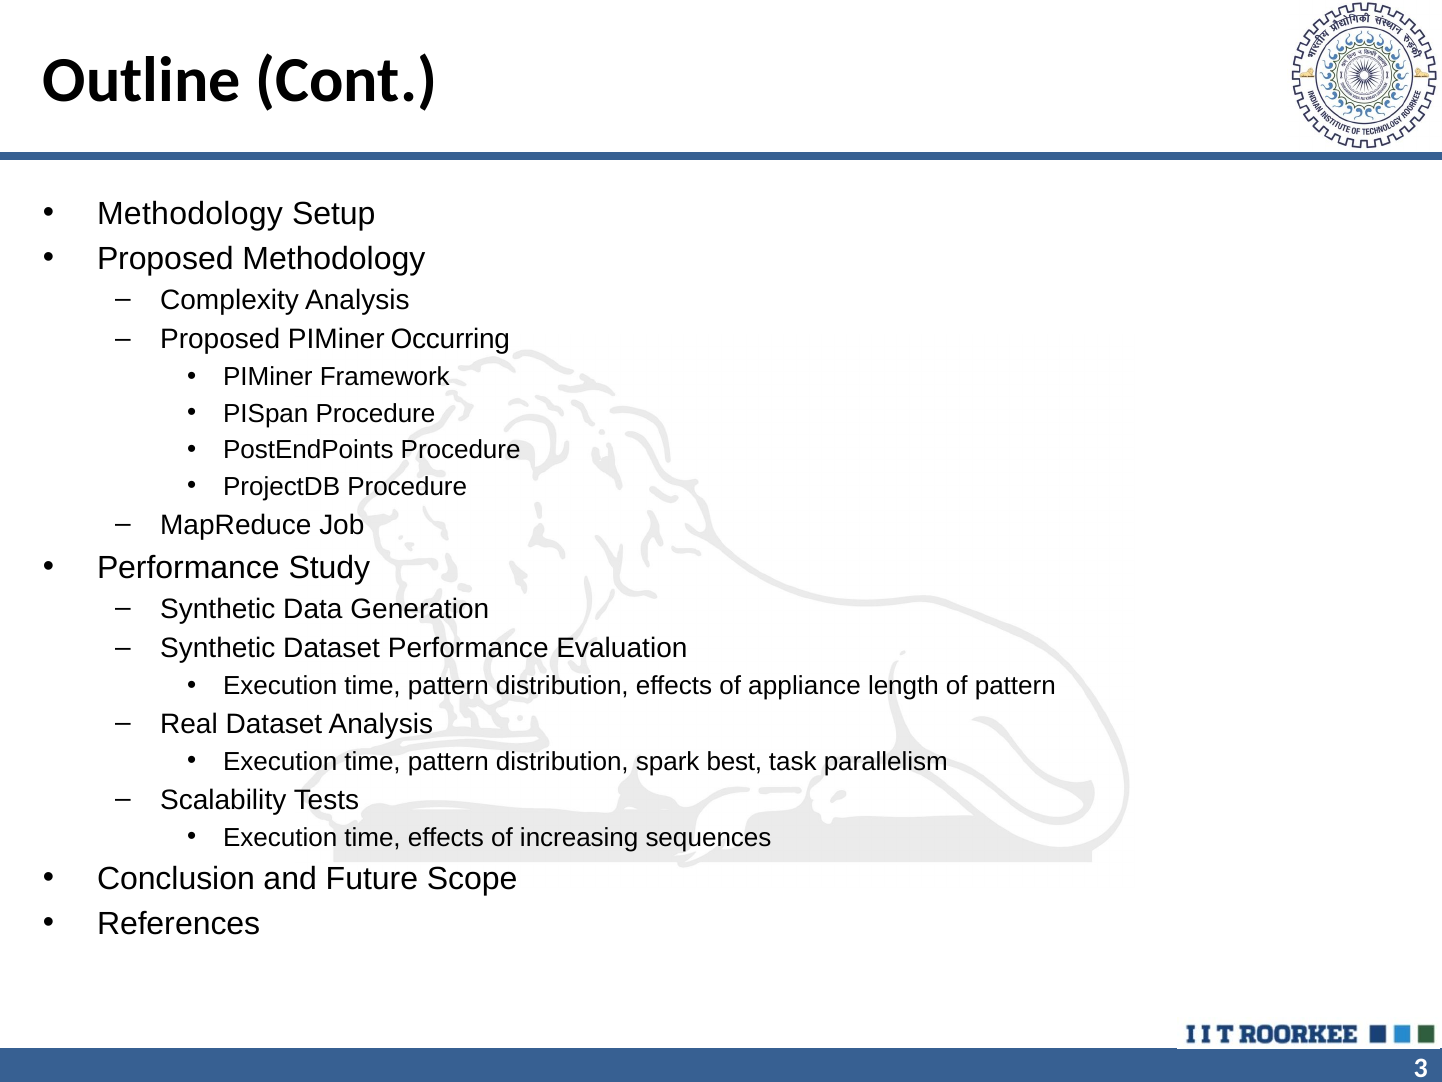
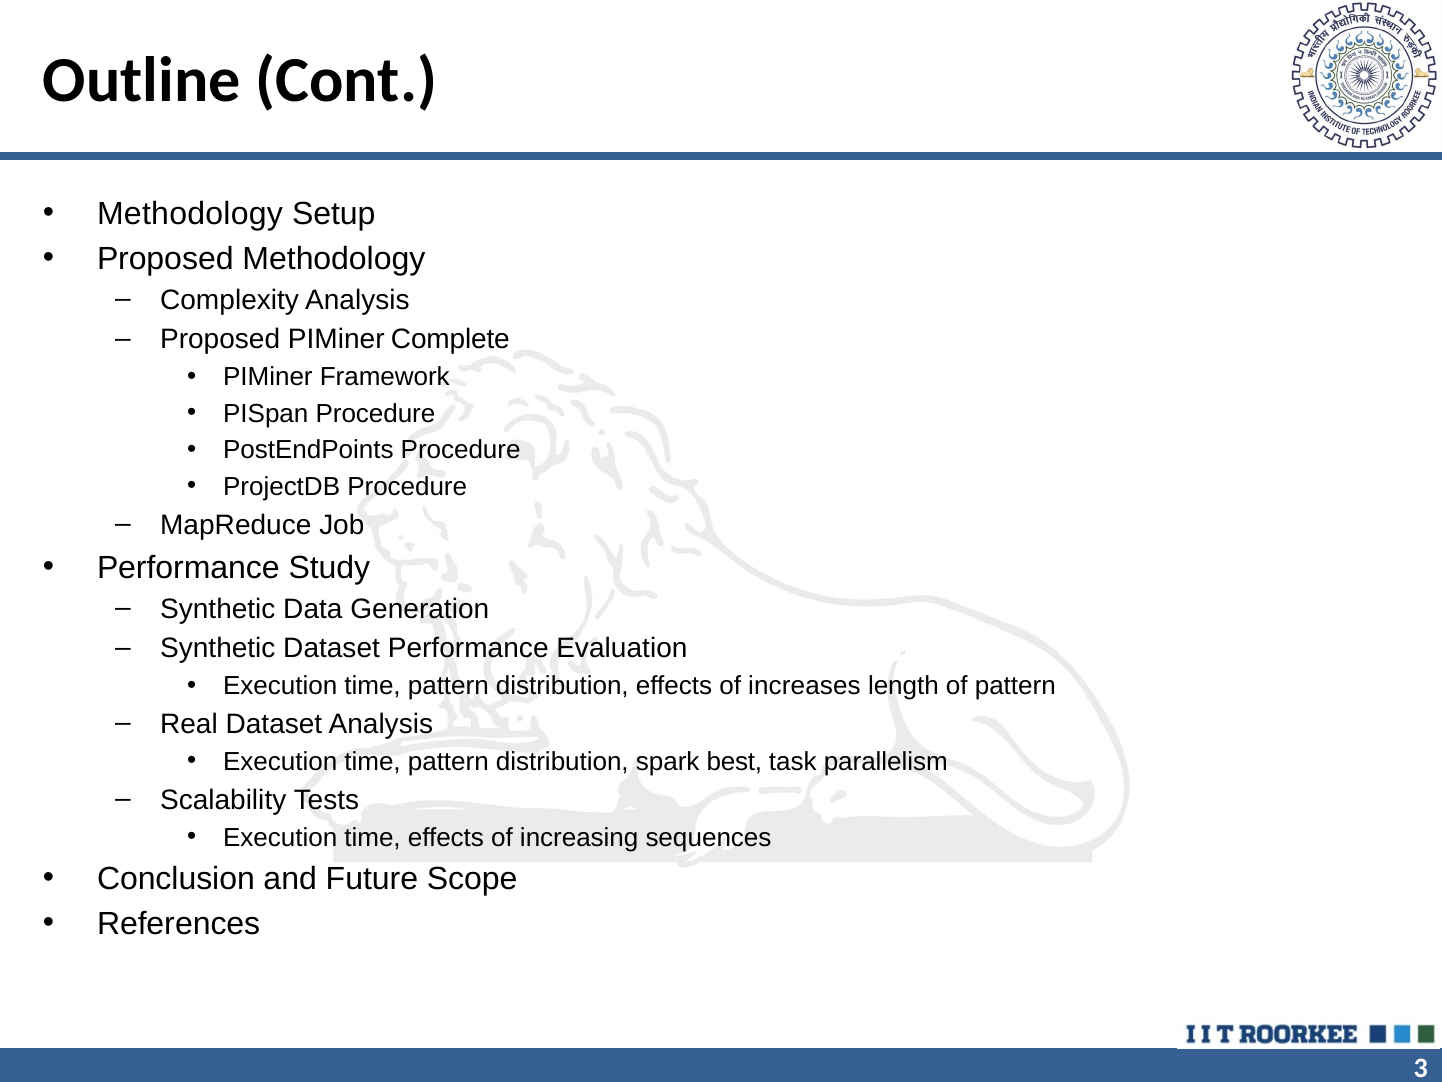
Occurring: Occurring -> Complete (450, 339)
appliance: appliance -> increases (804, 686)
